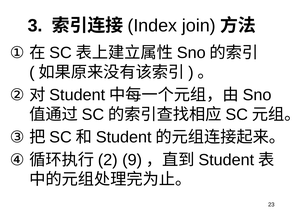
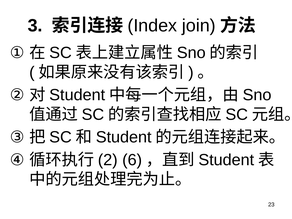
9: 9 -> 6 (132, 160)
